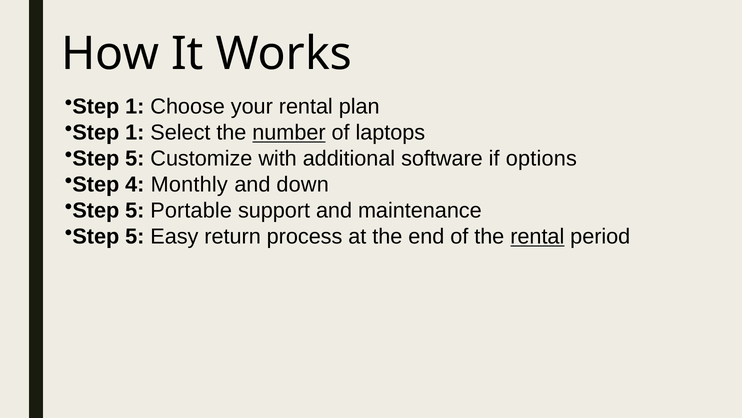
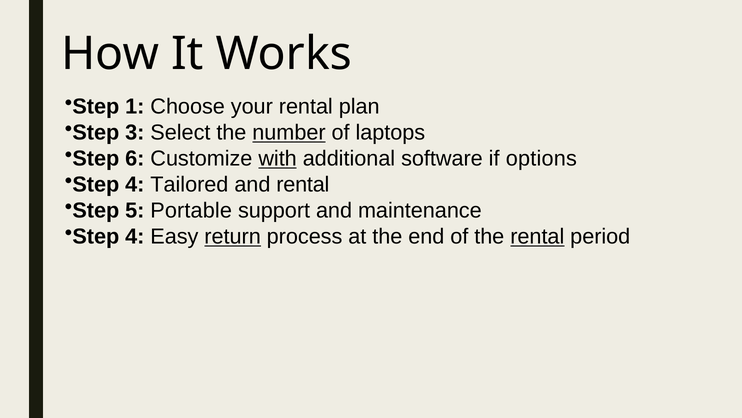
1: 1 -> 3 (135, 132)
5: 5 -> 6 (135, 158)
with underline: none -> present (278, 158)
Monthly: Monthly -> Tailored (189, 184)
and down: down -> rental (303, 184)
5: 5 -> 4 (135, 236)
return underline: none -> present (233, 236)
